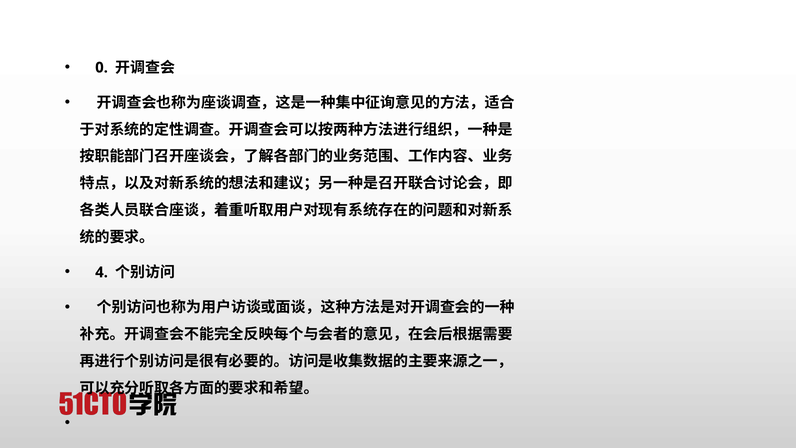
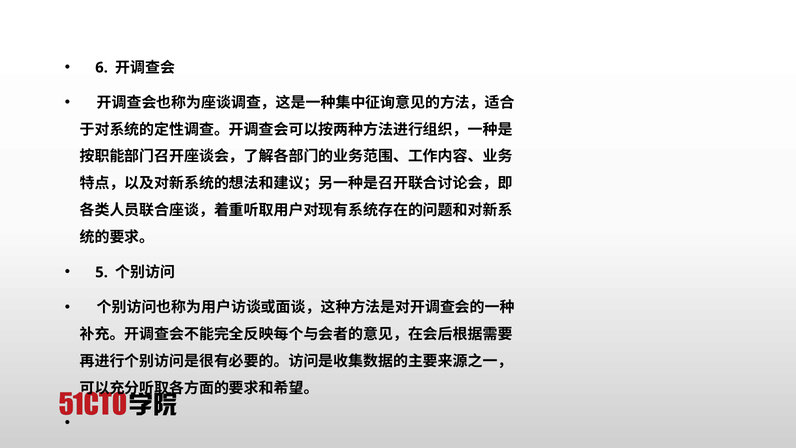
0: 0 -> 6 (102, 68)
4: 4 -> 5 (102, 272)
